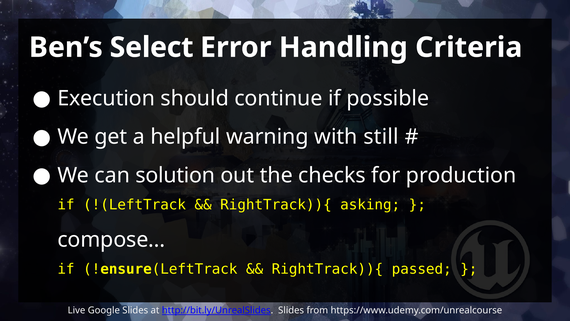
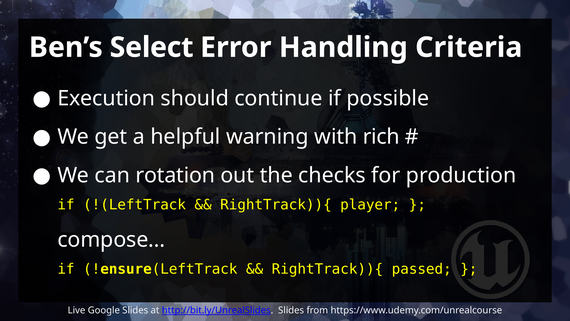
still: still -> rich (381, 137)
solution: solution -> rotation (175, 175)
asking: asking -> player (370, 205)
